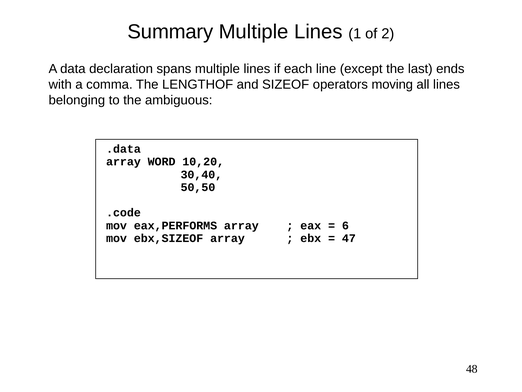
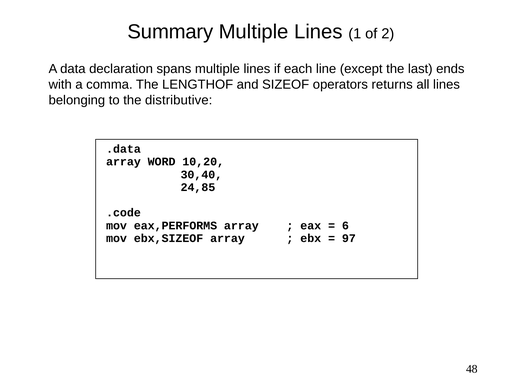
moving: moving -> returns (392, 84)
ambiguous: ambiguous -> distributive (179, 100)
50,50: 50,50 -> 24,85 (198, 187)
47: 47 -> 97 (349, 238)
